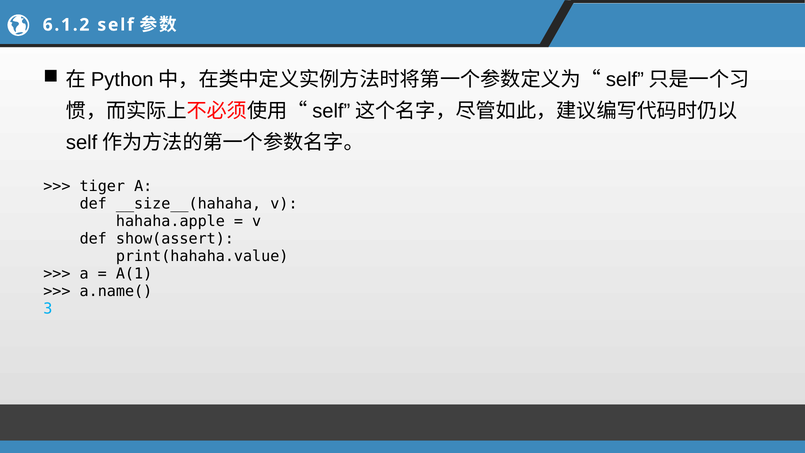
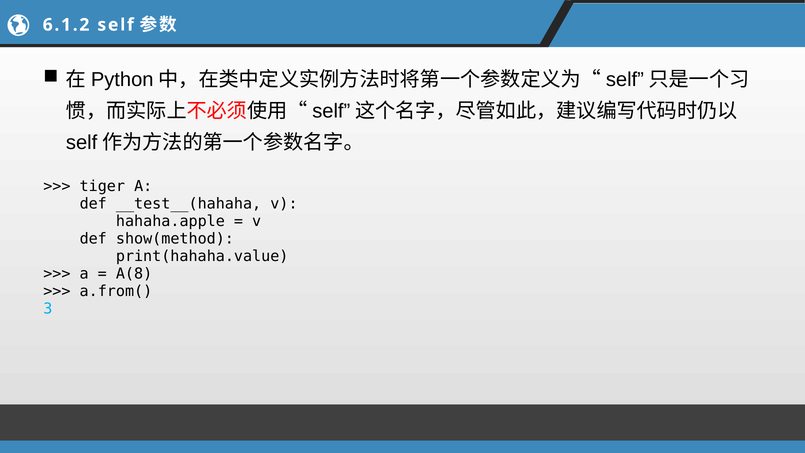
__size__(hahaha: __size__(hahaha -> __test__(hahaha (189, 204)
show(assert: show(assert -> show(method (175, 239)
A(1: A(1 -> A(8 (134, 274)
a.name(: a.name( -> a.from( (116, 291)
